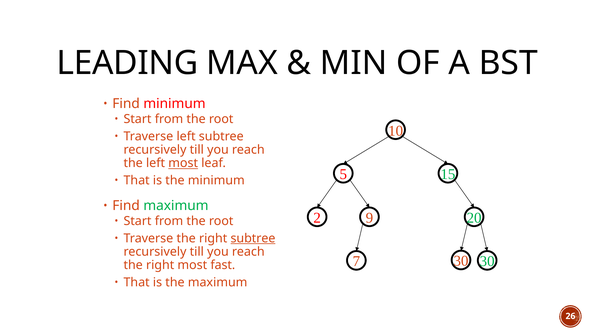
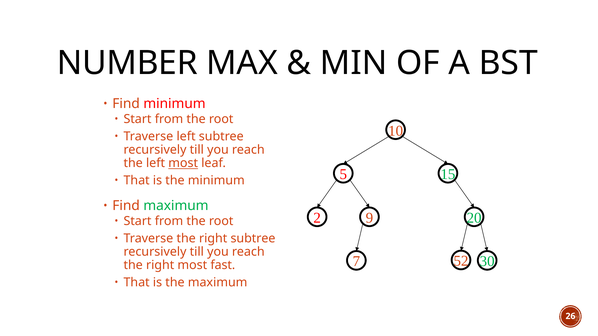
LEADING: LEADING -> NUMBER (127, 63)
subtree underline: present -> none (253, 239)
7 30: 30 -> 52 (461, 261)
